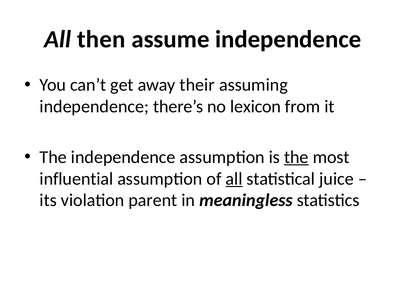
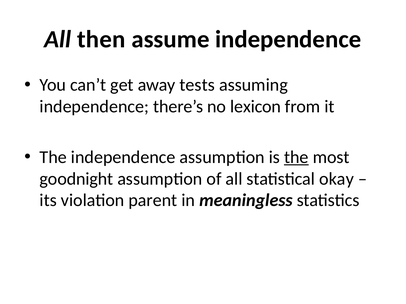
their: their -> tests (197, 85)
influential: influential -> goodnight (76, 179)
all underline: present -> none (234, 179)
juice: juice -> okay (337, 179)
